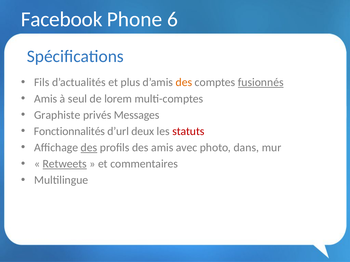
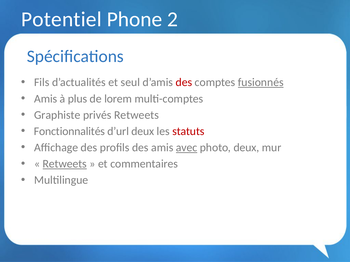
Facebook: Facebook -> Potentiel (61, 19)
6: 6 -> 2 (173, 19)
plus: plus -> seul (130, 83)
des colour: orange -> red (184, 83)
seul: seul -> plus (78, 99)
privés Messages: Messages -> Retweets (137, 115)
des underline: present -> none (89, 148)
avec underline: none -> present (187, 148)
photo dans: dans -> deux (246, 148)
